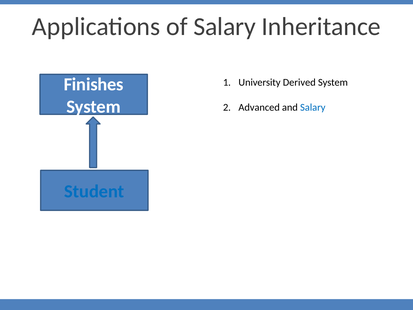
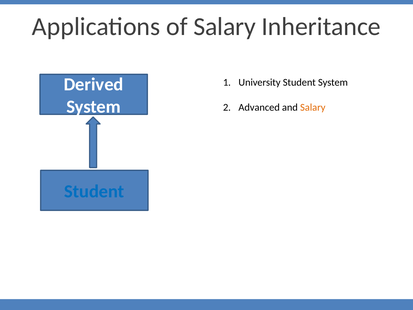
Finishes: Finishes -> Derived (94, 84)
University Derived: Derived -> Student (299, 82)
Salary colour: blue -> orange (313, 107)
